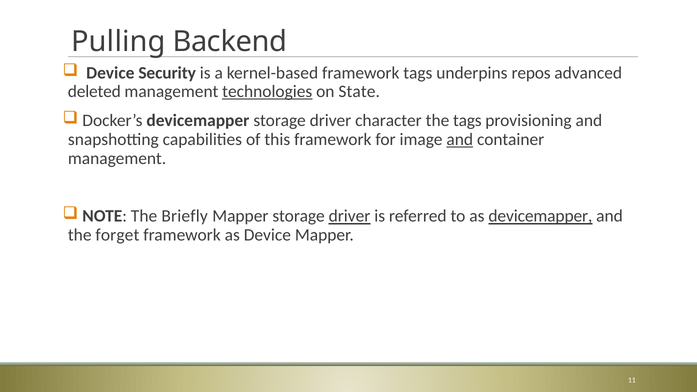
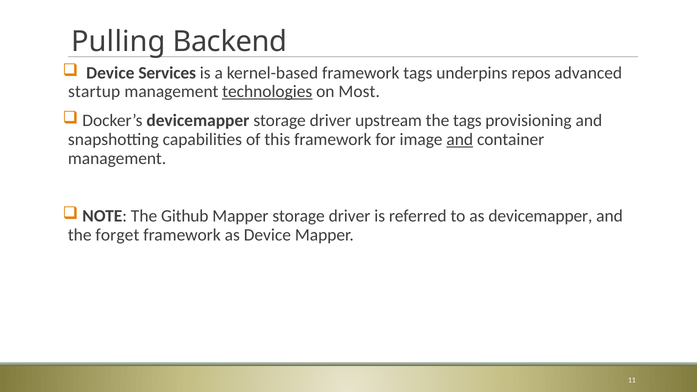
Security: Security -> Services (167, 73)
deleted: deleted -> startup (94, 92)
State: State -> Most (359, 92)
character: character -> upstream (389, 121)
Briefly: Briefly -> Github (185, 216)
driver underline: present -> none (350, 216)
devicemapper underline: present -> none (540, 216)
